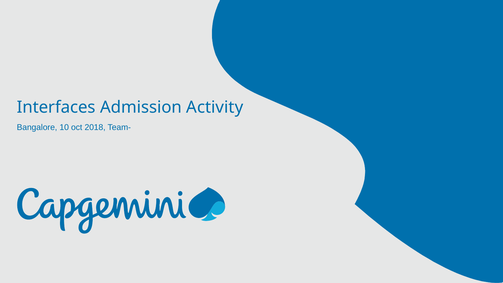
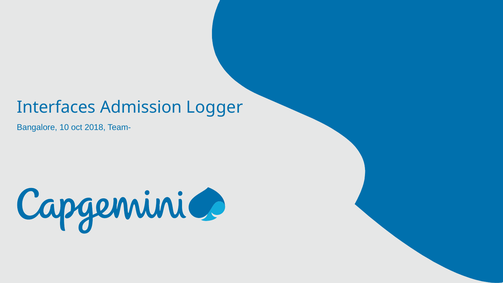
Activity: Activity -> Logger (215, 107)
